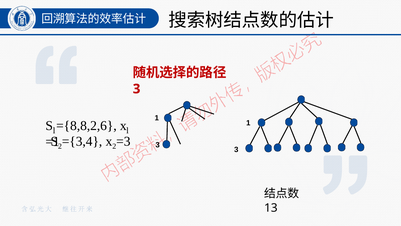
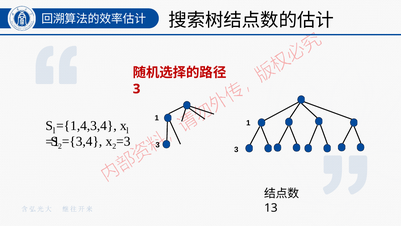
={8,8,2,6: ={8,8,2,6 -> ={1,4,3,4 (86, 125)
